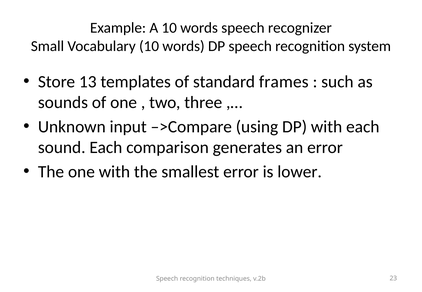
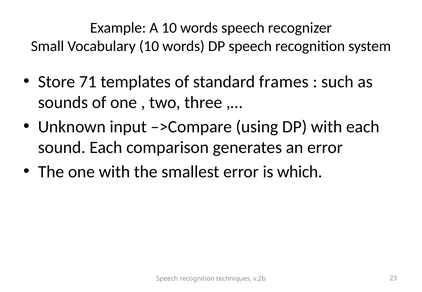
13: 13 -> 71 (88, 82)
lower: lower -> which (300, 172)
